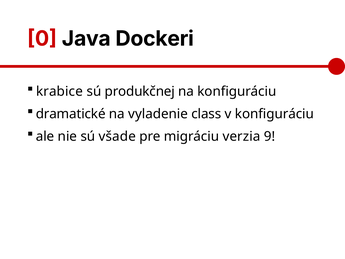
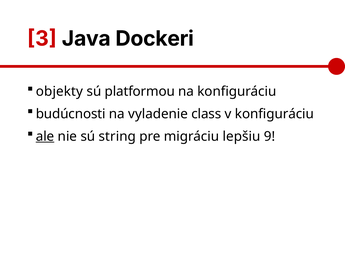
0: 0 -> 3 (42, 39)
krabice: krabice -> objekty (59, 91)
produkčnej: produkčnej -> platformou (140, 91)
dramatické: dramatické -> budúcnosti (71, 114)
ale underline: none -> present (45, 136)
všade: všade -> string (117, 136)
verzia: verzia -> lepšiu (242, 136)
